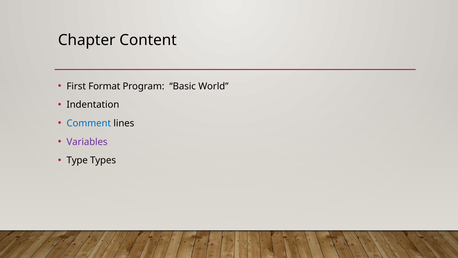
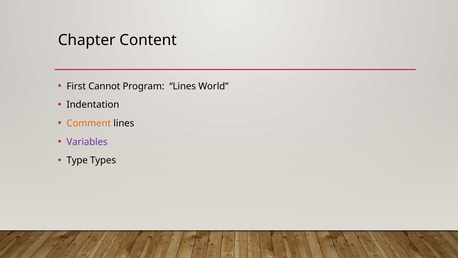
Format: Format -> Cannot (104, 86)
Program Basic: Basic -> Lines (183, 86)
Comment colour: blue -> orange (89, 123)
